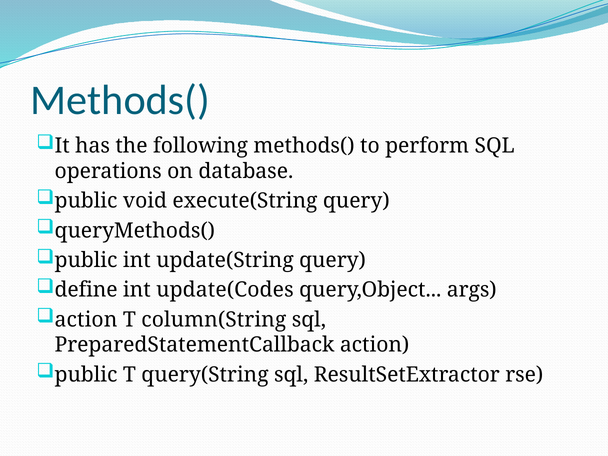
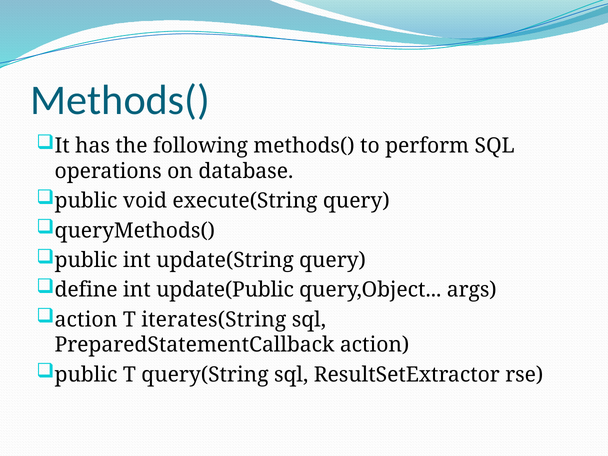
update(Codes: update(Codes -> update(Public (225, 290)
column(String: column(String -> iterates(String (214, 320)
